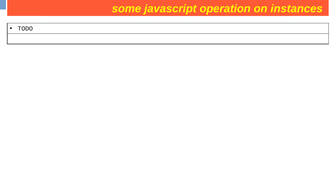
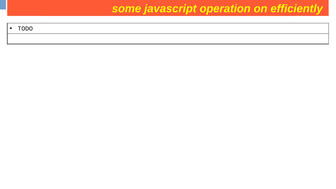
instances: instances -> efficiently (297, 9)
